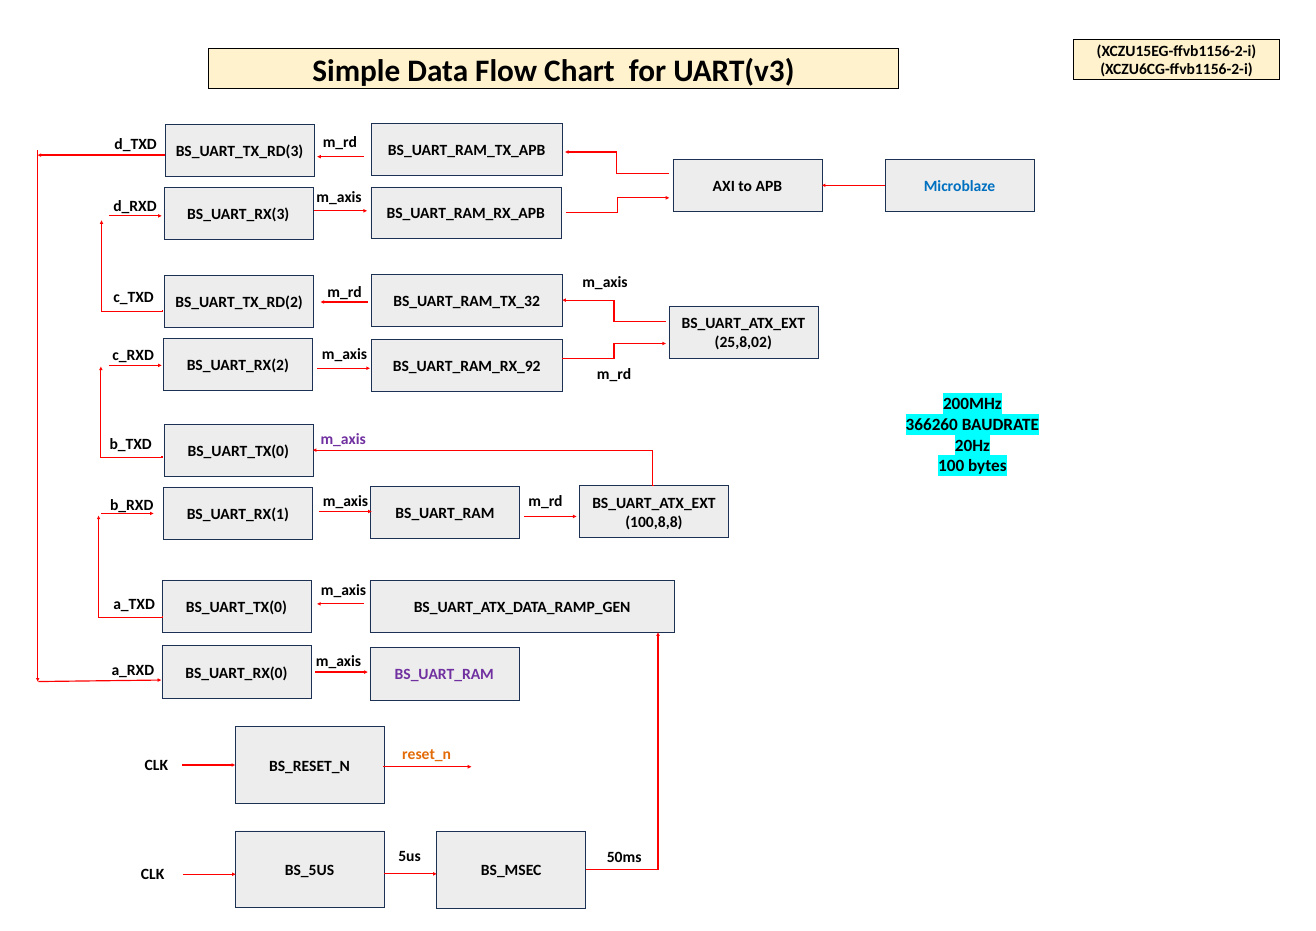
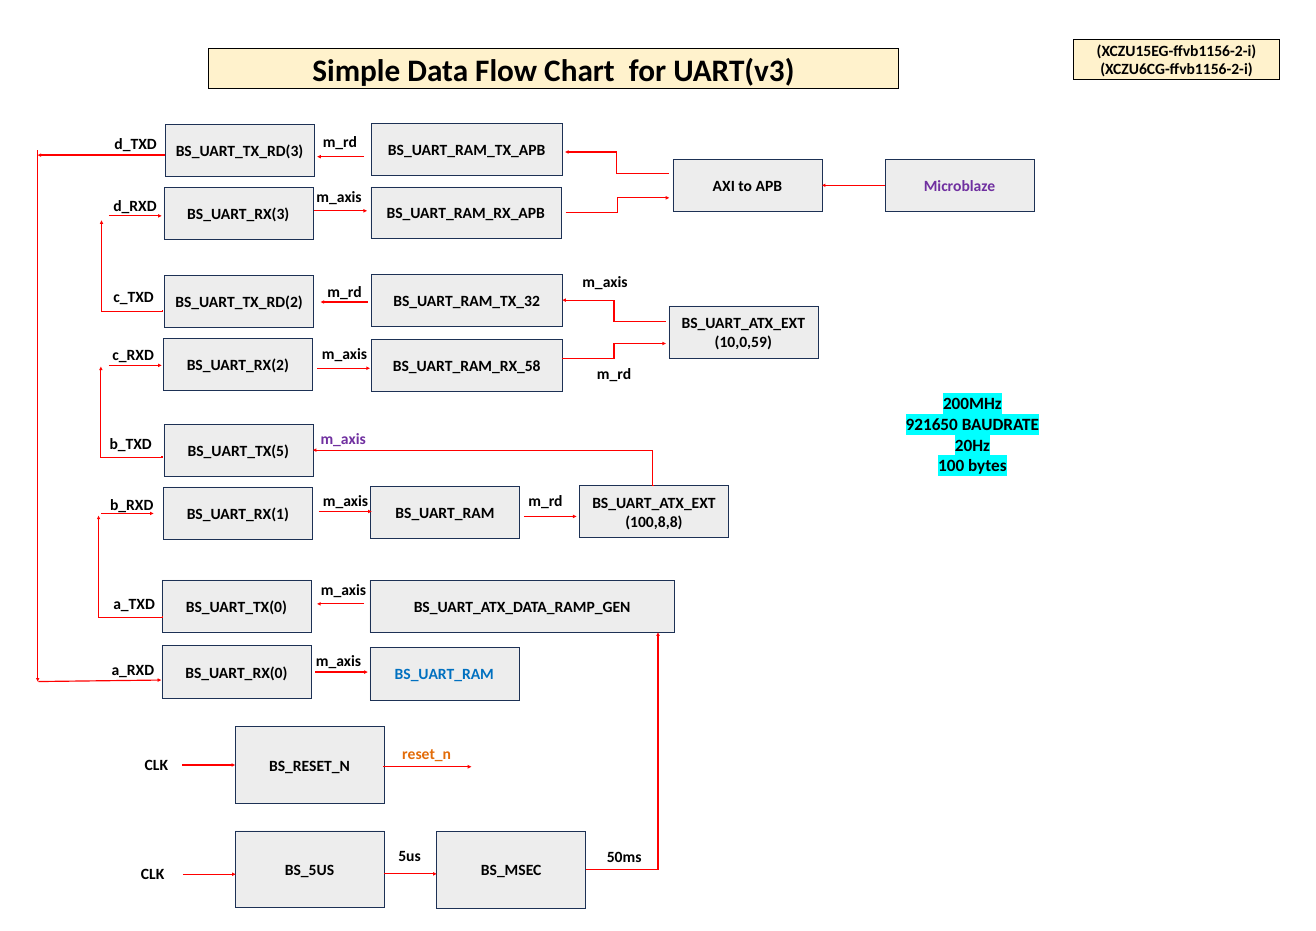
Microblaze colour: blue -> purple (960, 186)
25,8,02: 25,8,02 -> 10,0,59 (743, 342)
BS_UART_RAM_RX_92: BS_UART_RAM_RX_92 -> BS_UART_RAM_RX_58 (467, 366)
366260: 366260 -> 921650 (932, 425)
BS_UART_TX(0: BS_UART_TX(0 -> BS_UART_TX(5 (238, 451)
BS_UART_RAM colour: purple -> blue (444, 675)
